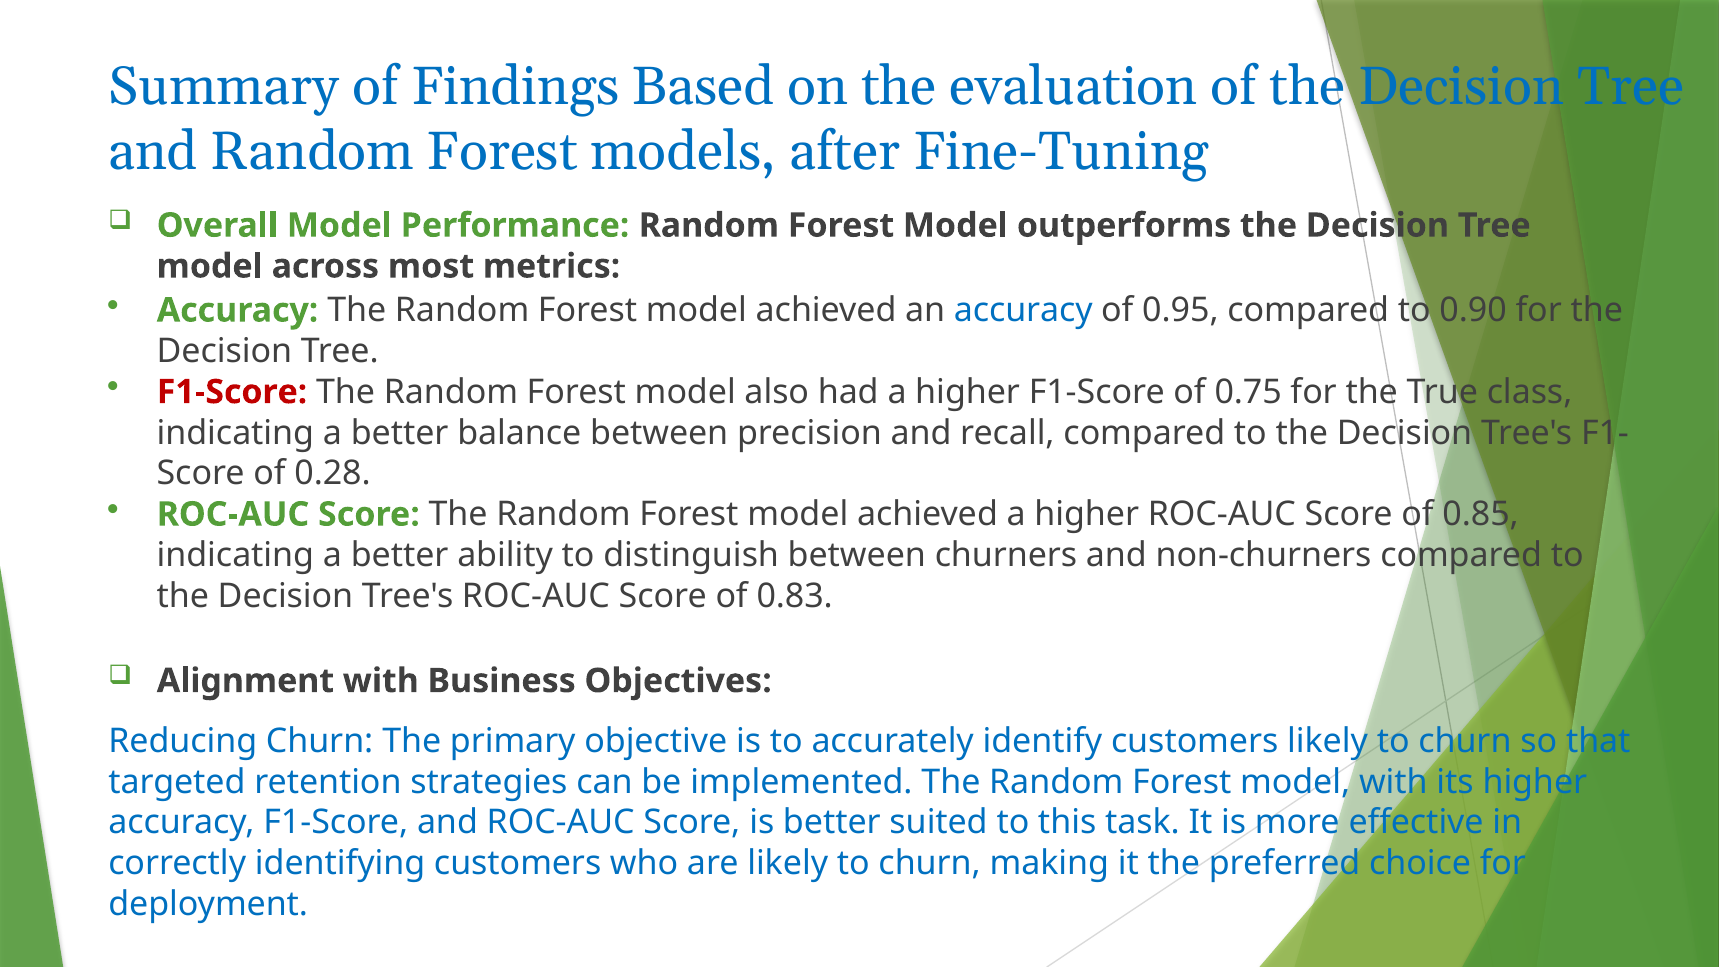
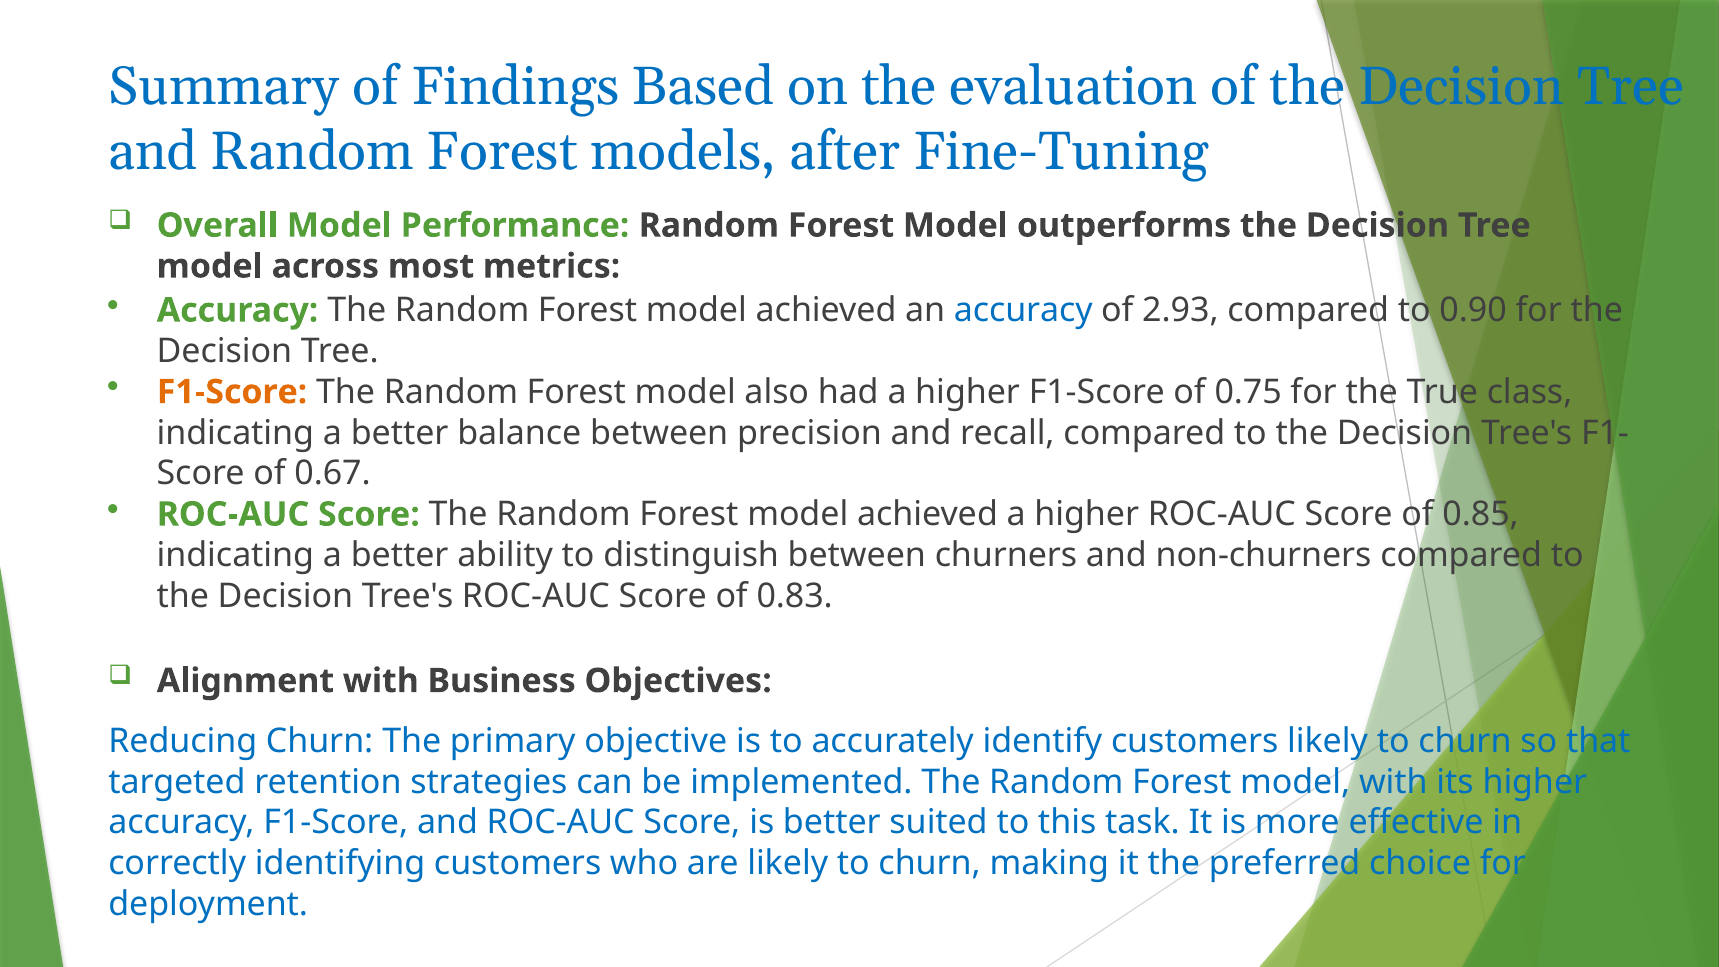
0.95: 0.95 -> 2.93 (1180, 310)
F1-Score colour: red -> orange (232, 392)
0.28: 0.28 -> 0.67 (333, 474)
